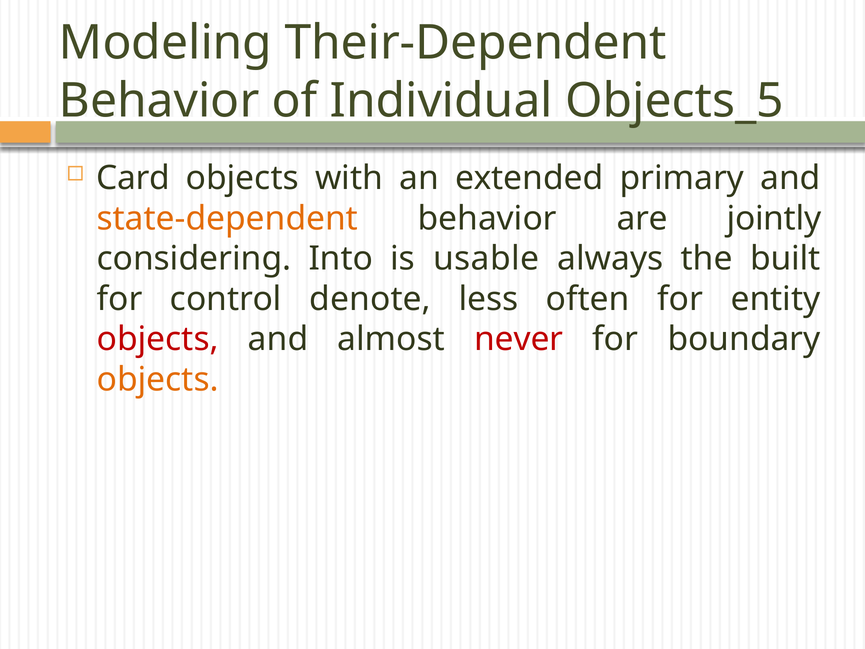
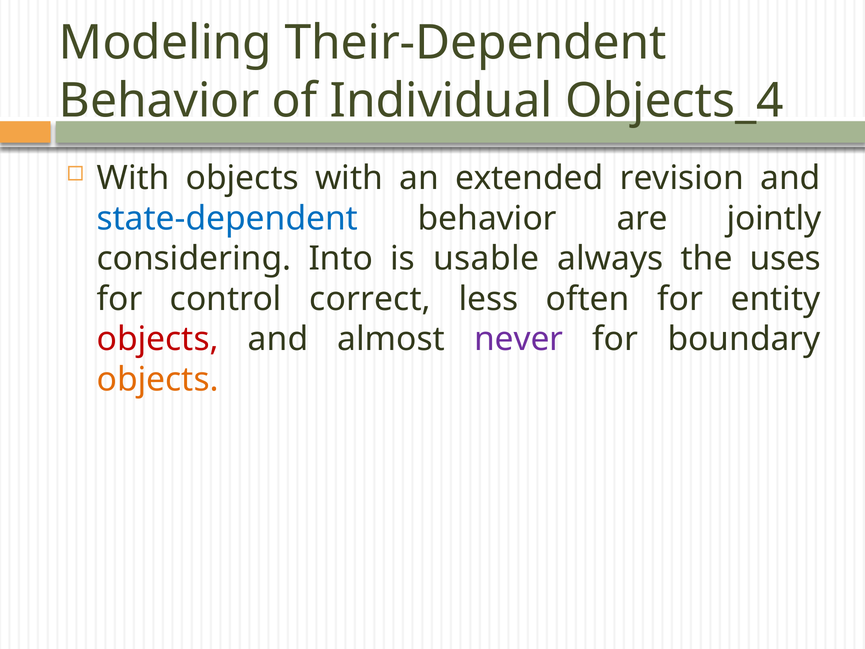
Objects_5: Objects_5 -> Objects_4 (675, 101)
Card: Card -> With (133, 178)
primary: primary -> revision (682, 178)
state-dependent colour: orange -> blue (227, 218)
built: built -> uses (785, 259)
denote: denote -> correct (370, 299)
never colour: red -> purple (519, 339)
